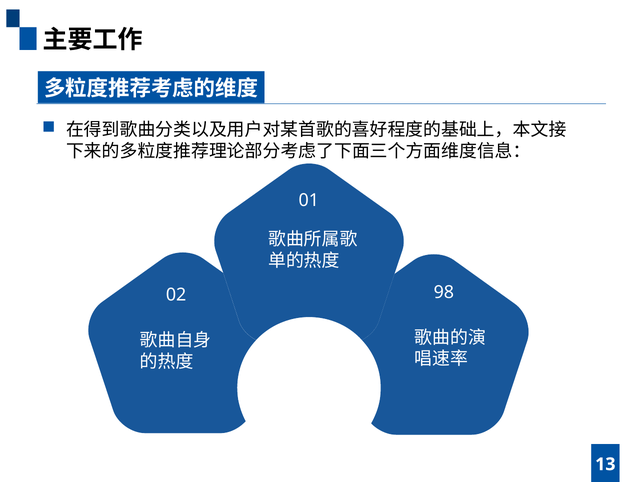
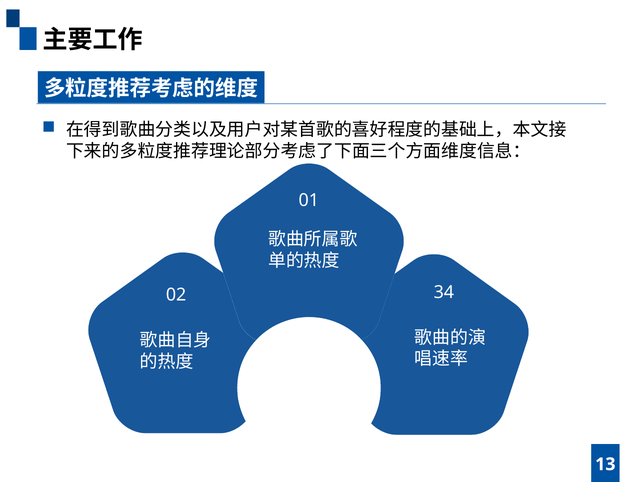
98: 98 -> 34 (444, 292)
